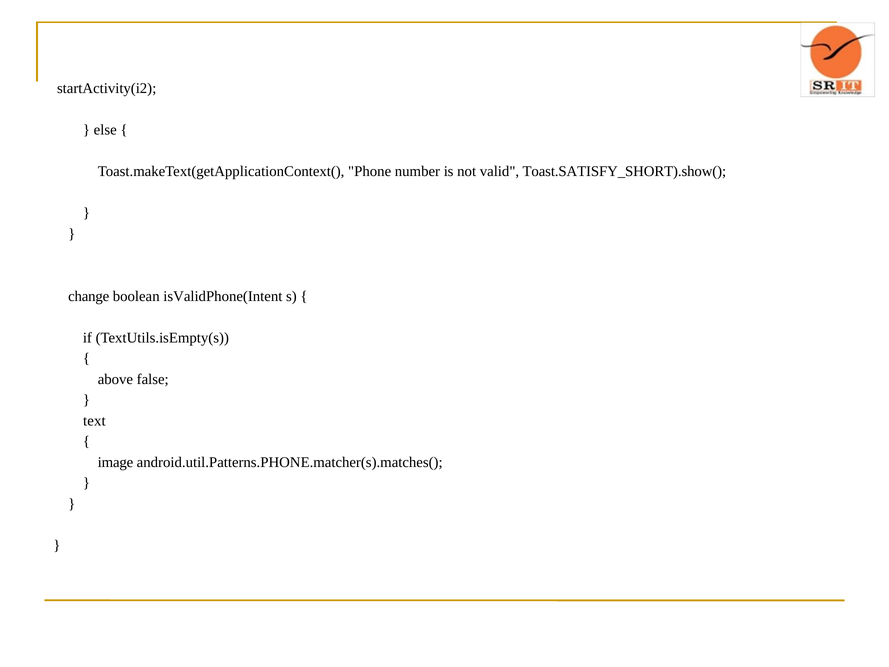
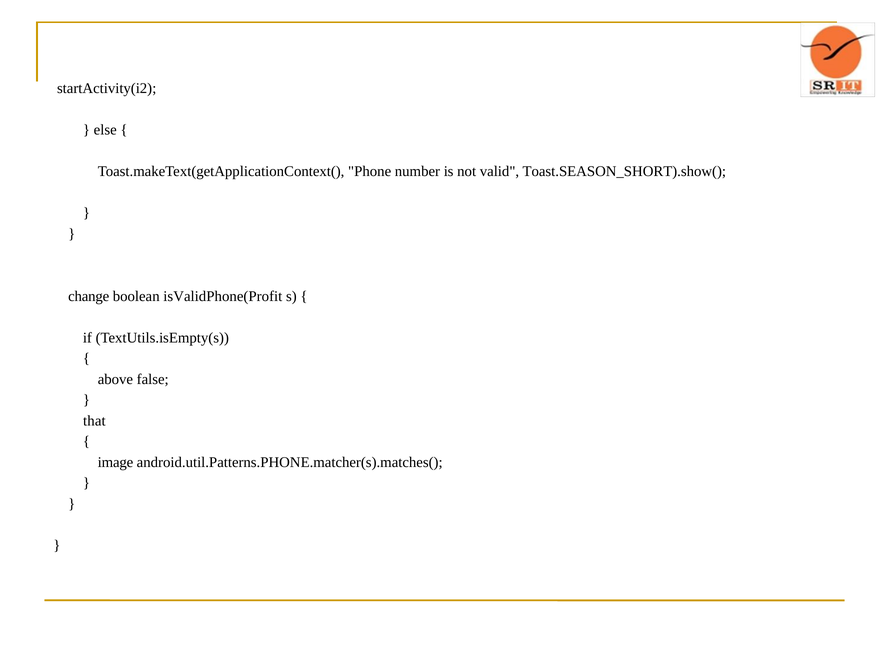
Toast.SATISFY_SHORT).show(: Toast.SATISFY_SHORT).show( -> Toast.SEASON_SHORT).show( (624, 171)
isValidPhone(Intent: isValidPhone(Intent -> isValidPhone(Profit (223, 296)
text: text -> that (94, 421)
